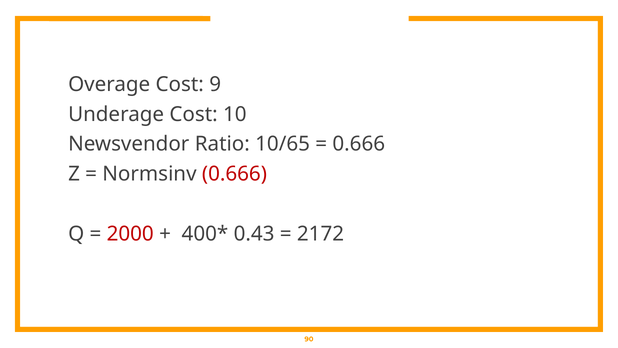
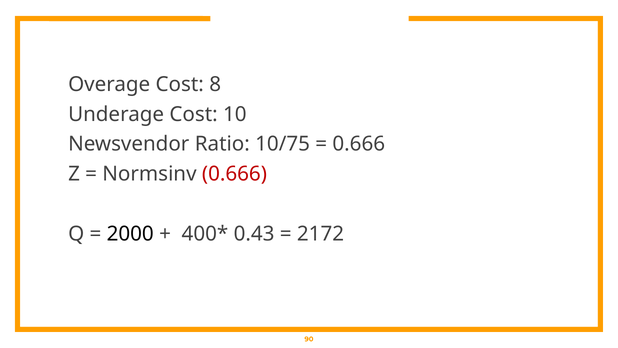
9: 9 -> 8 (215, 84)
10/65: 10/65 -> 10/75 (283, 144)
2000 colour: red -> black (130, 234)
